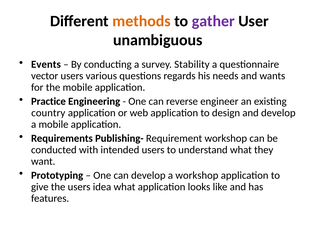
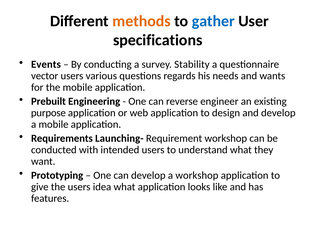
gather colour: purple -> blue (213, 21)
unambiguous: unambiguous -> specifications (158, 40)
Practice: Practice -> Prebuilt (48, 102)
country: country -> purpose (48, 113)
Publishing-: Publishing- -> Launching- (119, 139)
